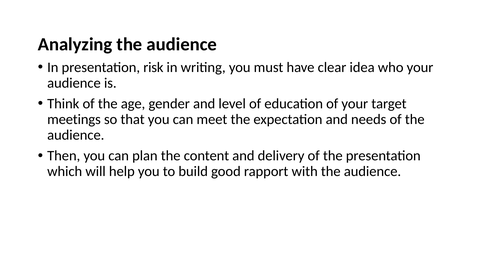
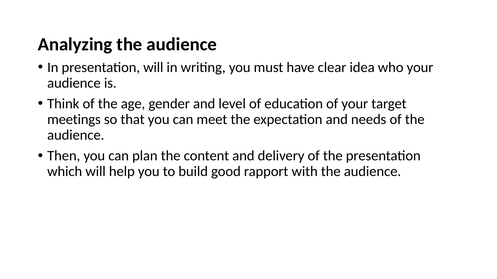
presentation risk: risk -> will (153, 67)
